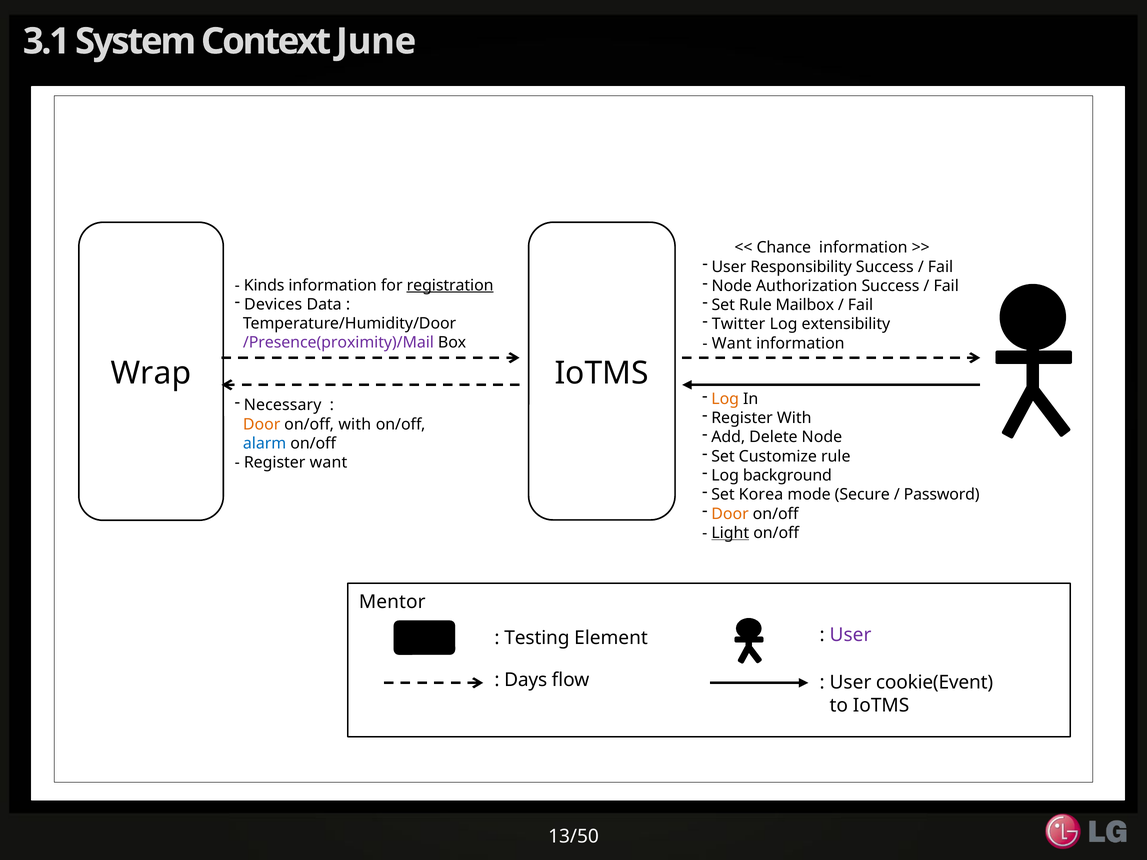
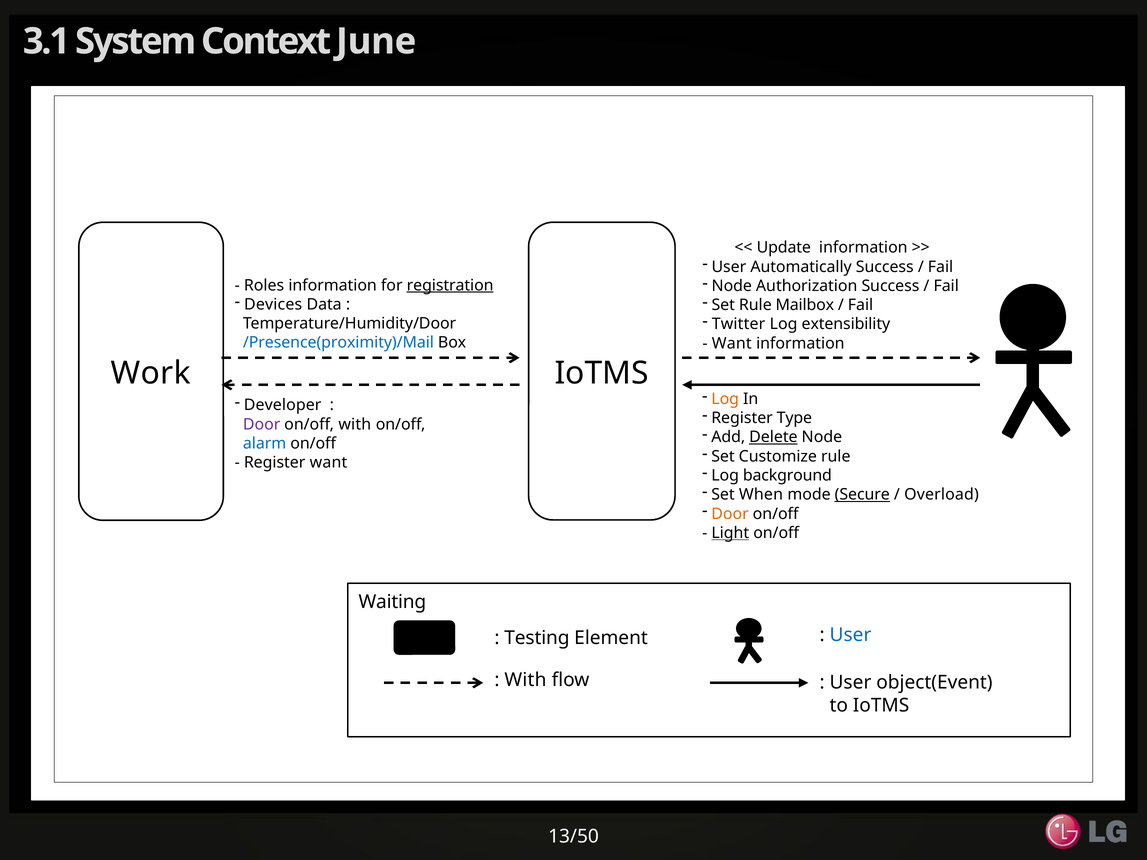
Chance: Chance -> Update (784, 248)
Responsibility: Responsibility -> Automatically (801, 267)
Kinds: Kinds -> Roles (264, 285)
/Presence(proximity)/Mail colour: purple -> blue (338, 343)
Wrap: Wrap -> Work (151, 374)
Necessary: Necessary -> Developer (283, 405)
Register With: With -> Type (794, 418)
Door colour: orange -> purple (262, 424)
Delete underline: none -> present (773, 437)
Korea: Korea -> When (761, 495)
Secure underline: none -> present (862, 495)
Password: Password -> Overload (942, 495)
Mentor: Mentor -> Waiting (392, 602)
User colour: purple -> blue (850, 635)
Days: Days -> With (525, 680)
cookie(Event: cookie(Event -> object(Event (934, 683)
